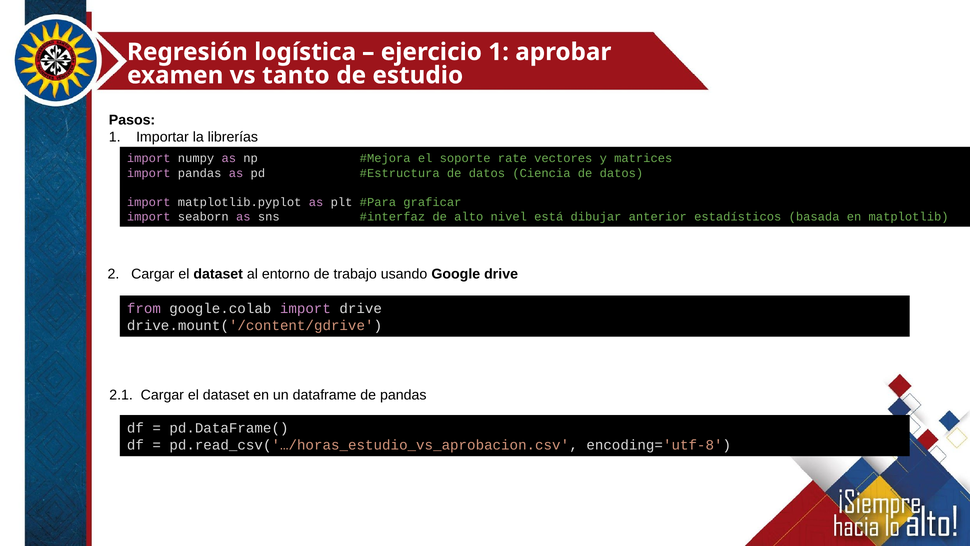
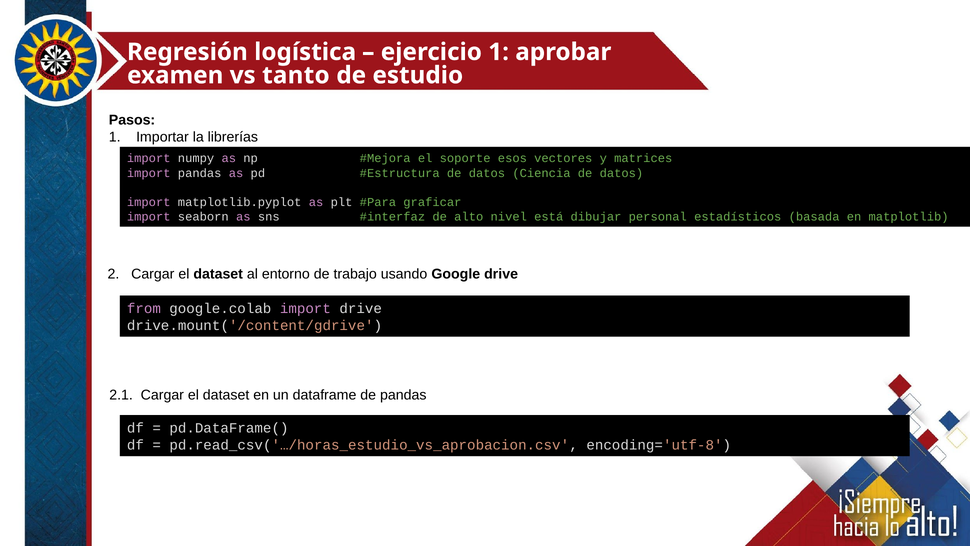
rate: rate -> esos (512, 158)
anterior: anterior -> personal (658, 217)
